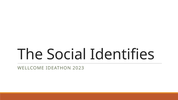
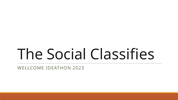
Identifies: Identifies -> Classifies (122, 55)
